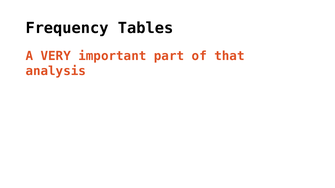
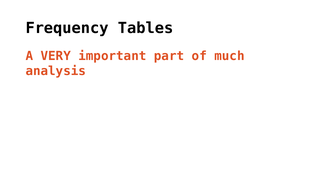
that: that -> much (229, 56)
